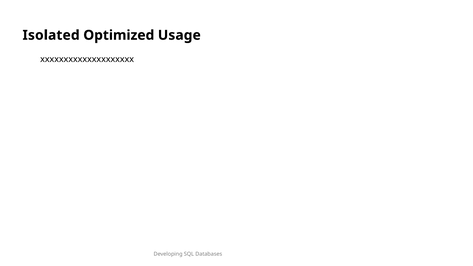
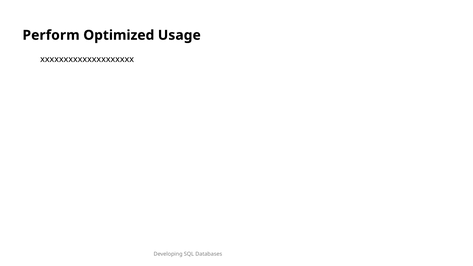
Isolated: Isolated -> Perform (51, 35)
